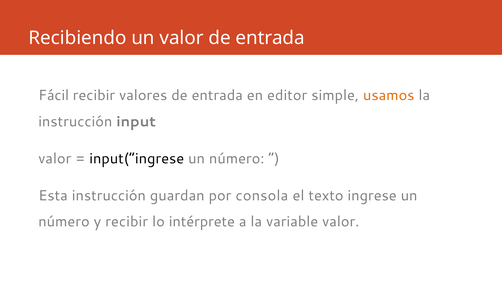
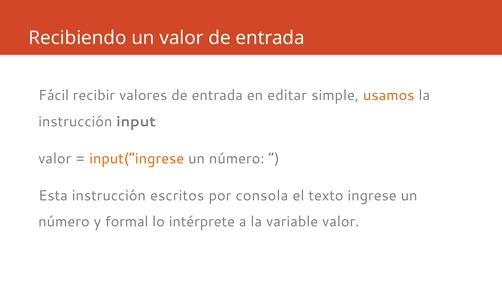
editor: editor -> editar (287, 96)
input(“ingrese colour: black -> orange (137, 159)
guardan: guardan -> escritos (177, 196)
y recibir: recibir -> formal (127, 222)
